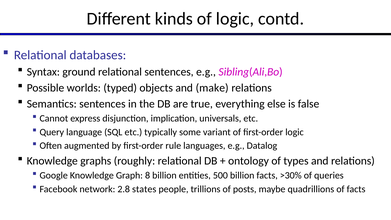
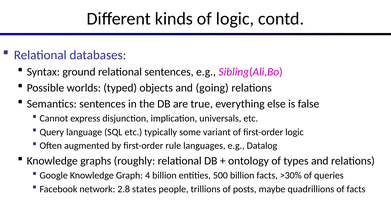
make: make -> going (212, 88)
8: 8 -> 4 (148, 175)
